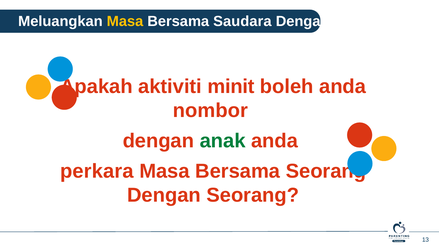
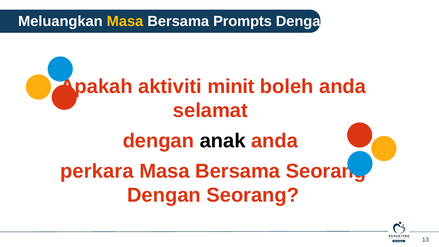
Saudara: Saudara -> Prompts (242, 21)
nombor: nombor -> selamat (210, 111)
anak colour: green -> black (223, 141)
